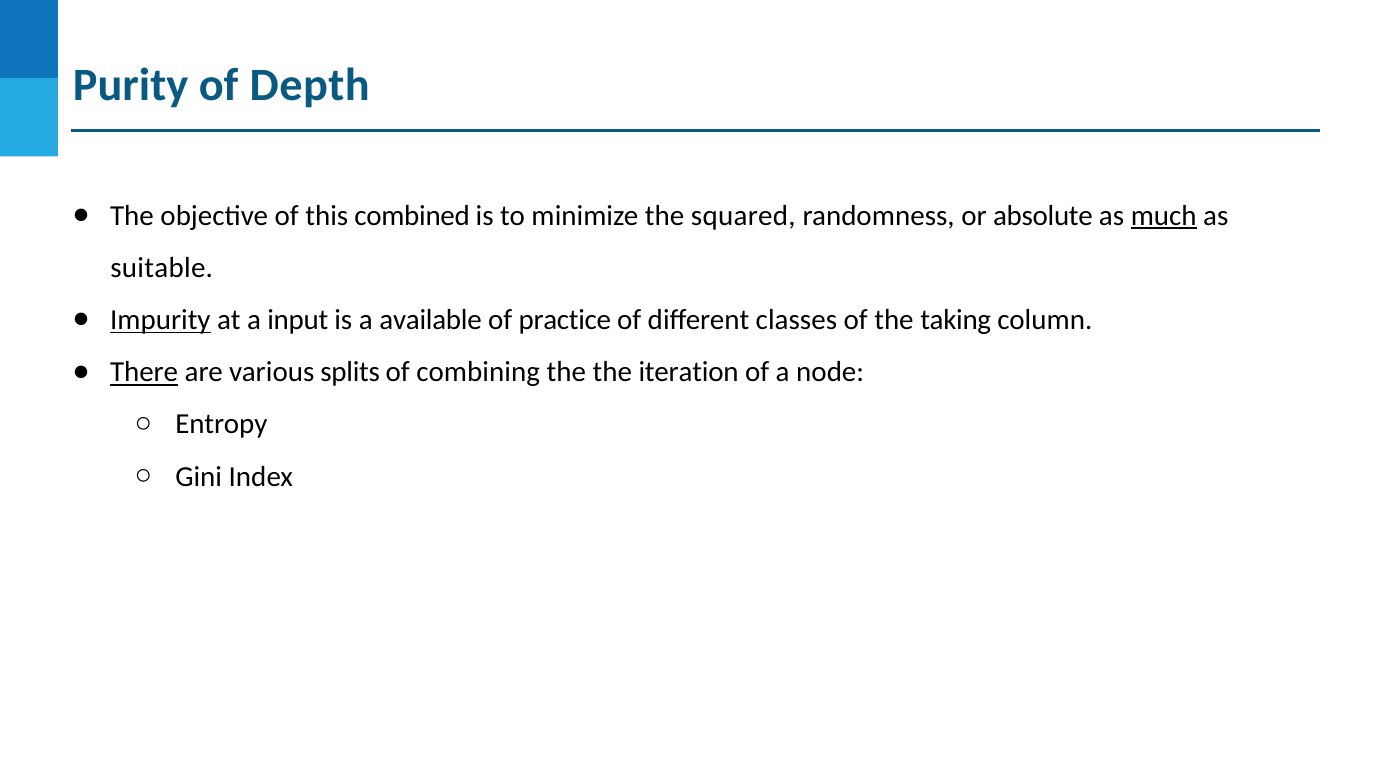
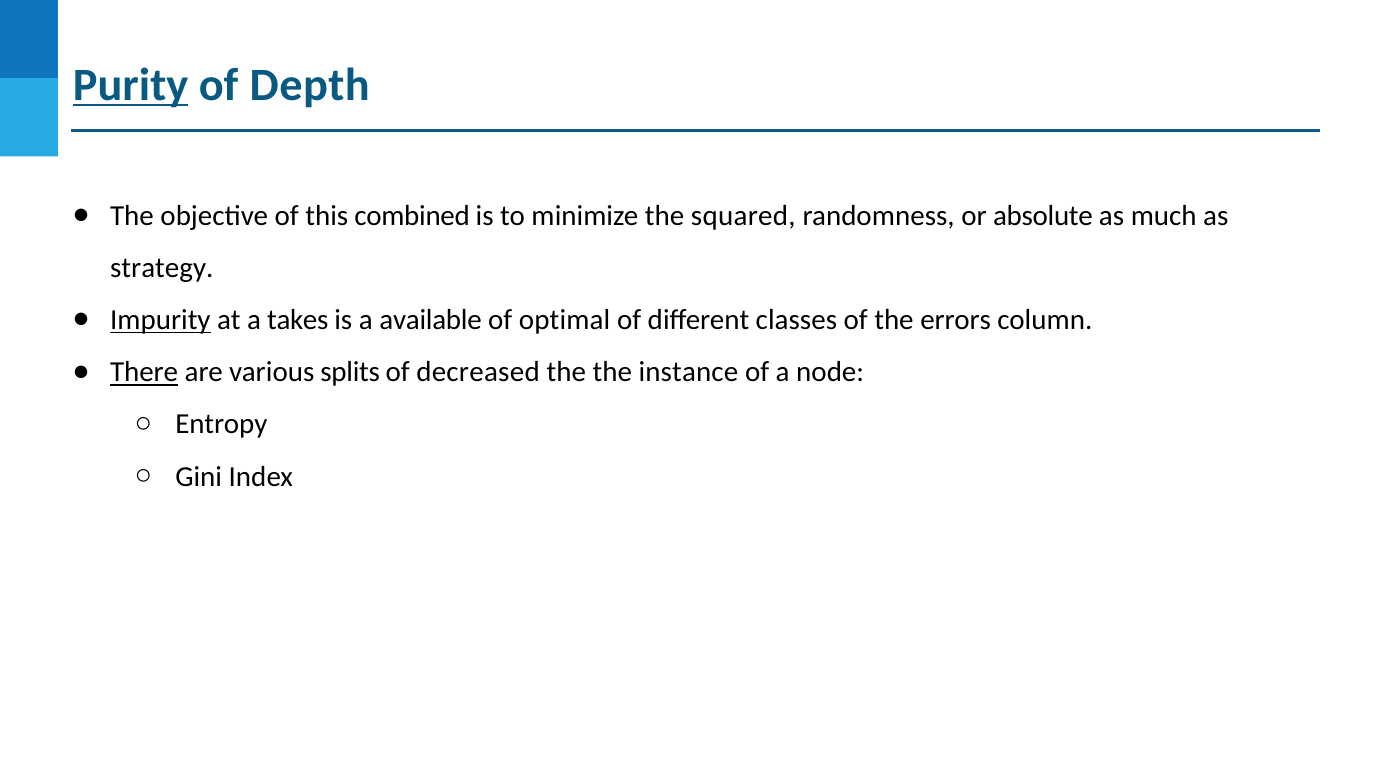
Purity underline: none -> present (131, 85)
much underline: present -> none (1164, 216)
suitable: suitable -> strategy (162, 268)
input: input -> takes (298, 320)
practice: practice -> optimal (565, 320)
taking: taking -> errors (956, 320)
combining: combining -> decreased (478, 372)
iteration: iteration -> instance (688, 372)
